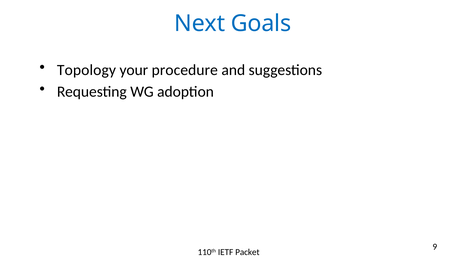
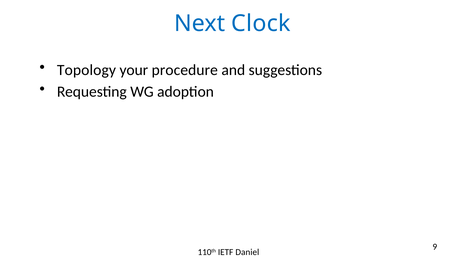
Goals: Goals -> Clock (261, 23)
Packet: Packet -> Daniel (247, 252)
